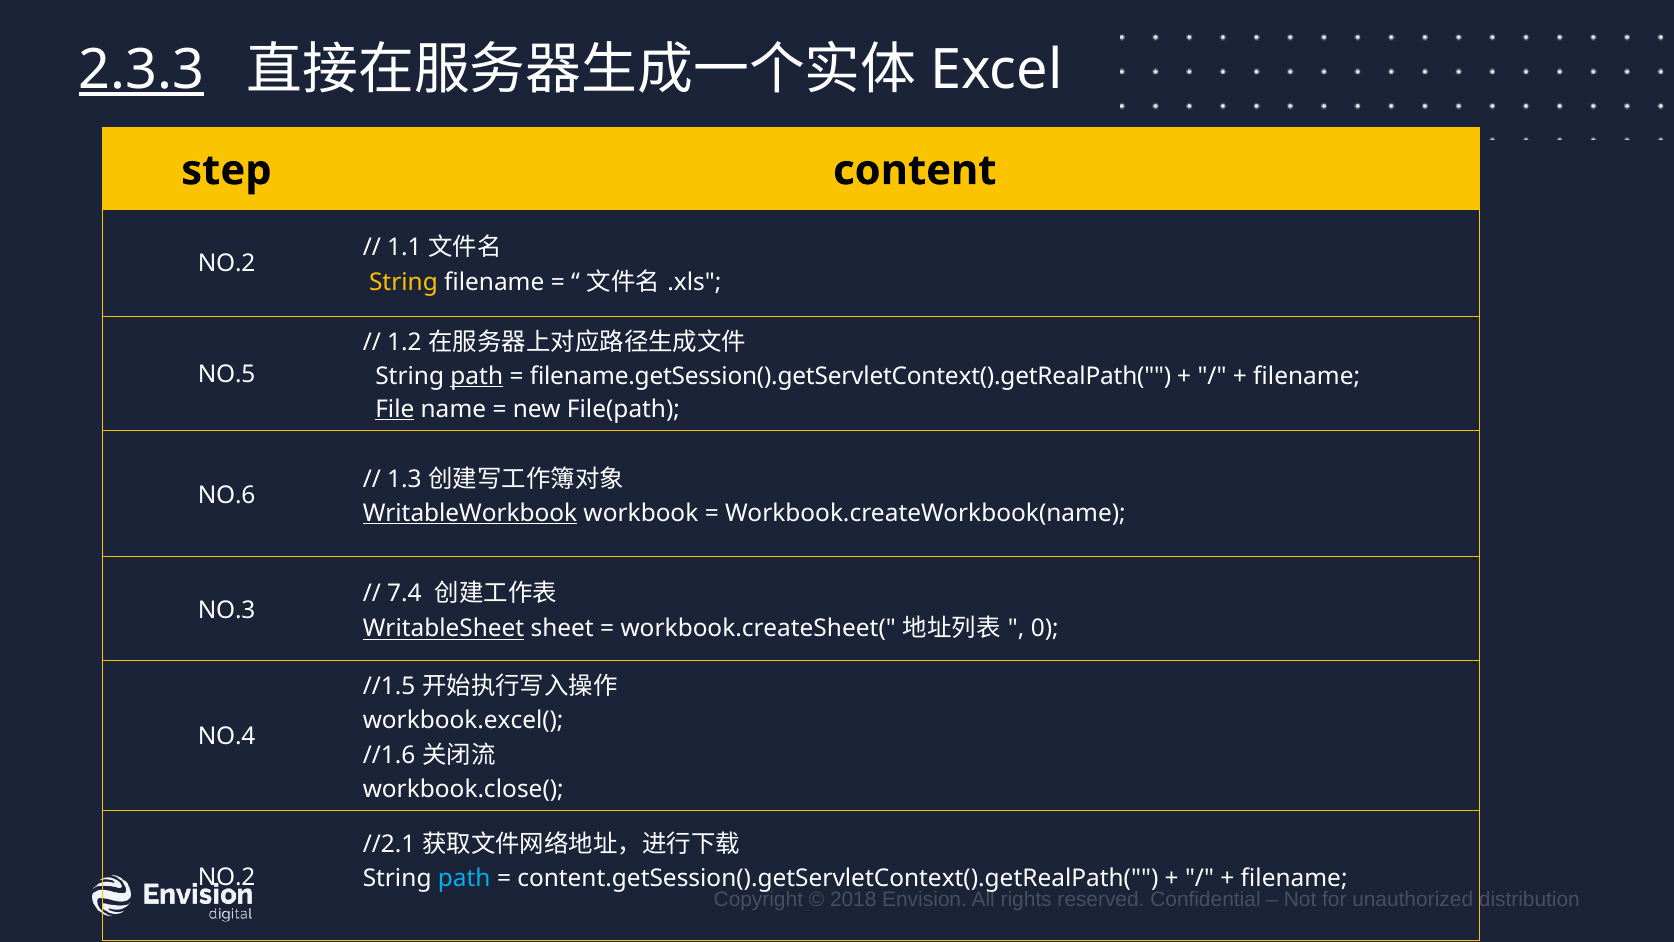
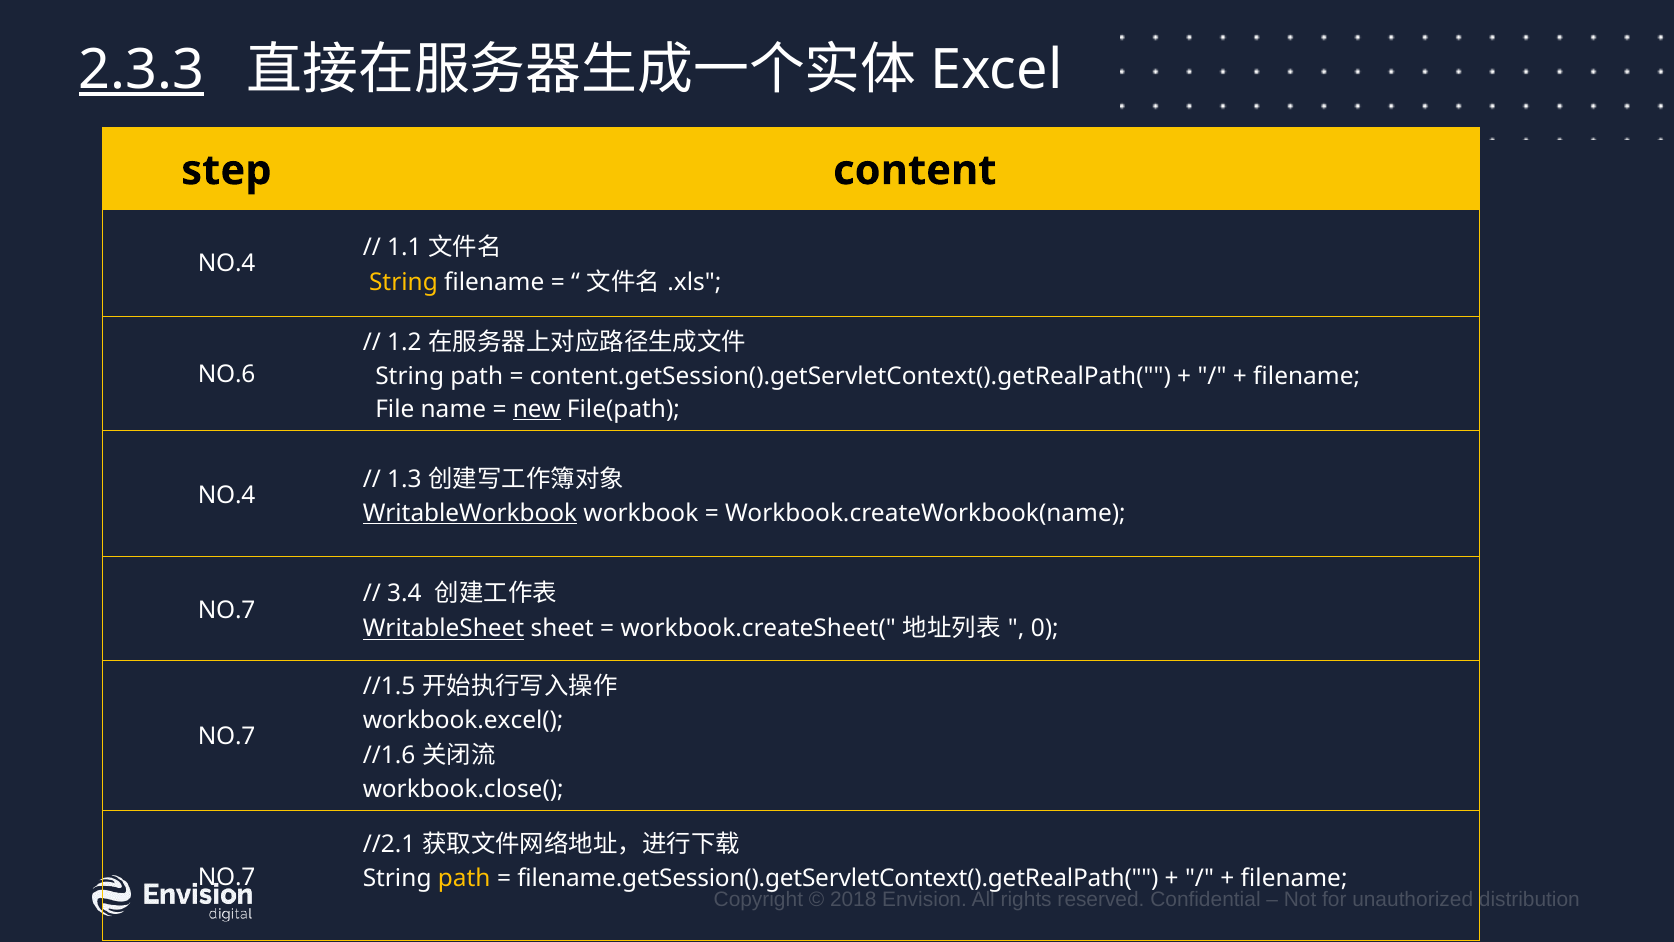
NO.2: NO.2 -> NO.4 (227, 264)
NO.5: NO.5 -> NO.6 (227, 375)
path underline: present -> none (477, 376)
filename.getSession().getServletContext().getRealPath(: filename.getSession().getServletContext().getRealPath( -> content.getSession().getServletContext().getRealPath( (850, 376)
File underline: present -> none (395, 409)
new underline: none -> present (537, 409)
NO.6: NO.6 -> NO.4 (227, 495)
7.4: 7.4 -> 3.4 (404, 593)
NO.3: NO.3 -> NO.7 (227, 610)
NO.4: NO.4 -> NO.7 (227, 737)
NO.2: NO.2 -> NO.7 (227, 877)
path colour: light blue -> yellow (464, 878)
content.getSession().getServletContext().getRealPath(: content.getSession().getServletContext().getRealPath( -> filename.getSession().getServletContext().getRealPath( (838, 878)
